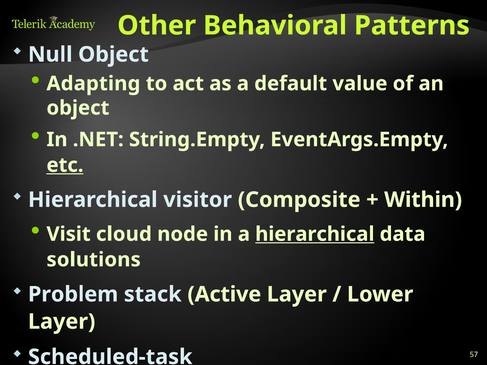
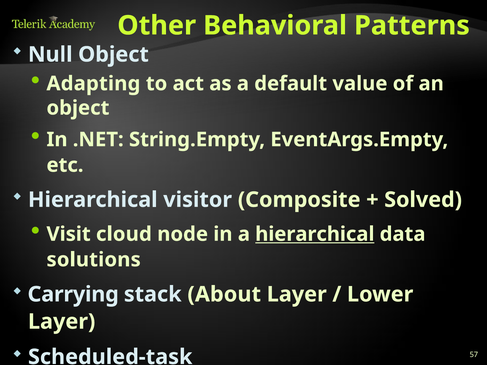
etc underline: present -> none (65, 165)
Within: Within -> Solved (423, 200)
Problem: Problem -> Carrying (73, 295)
Active: Active -> About (224, 295)
